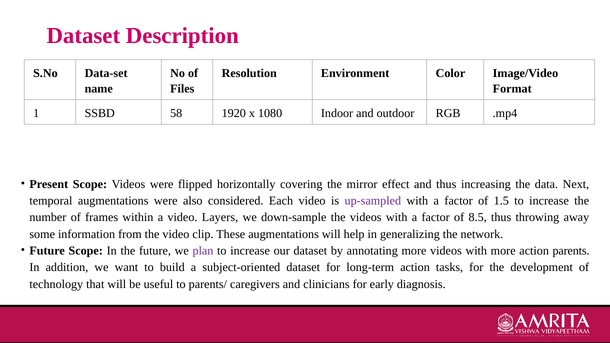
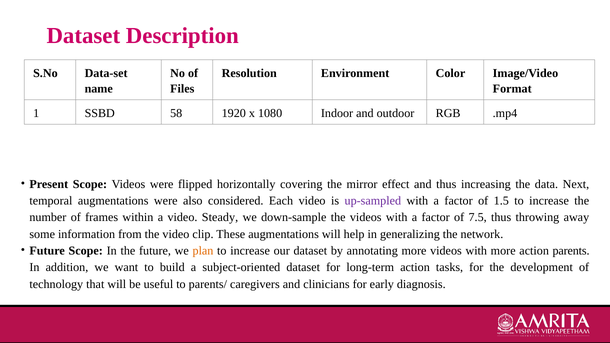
Layers: Layers -> Steady (220, 217)
8.5: 8.5 -> 7.5 (478, 217)
plan colour: purple -> orange (203, 251)
